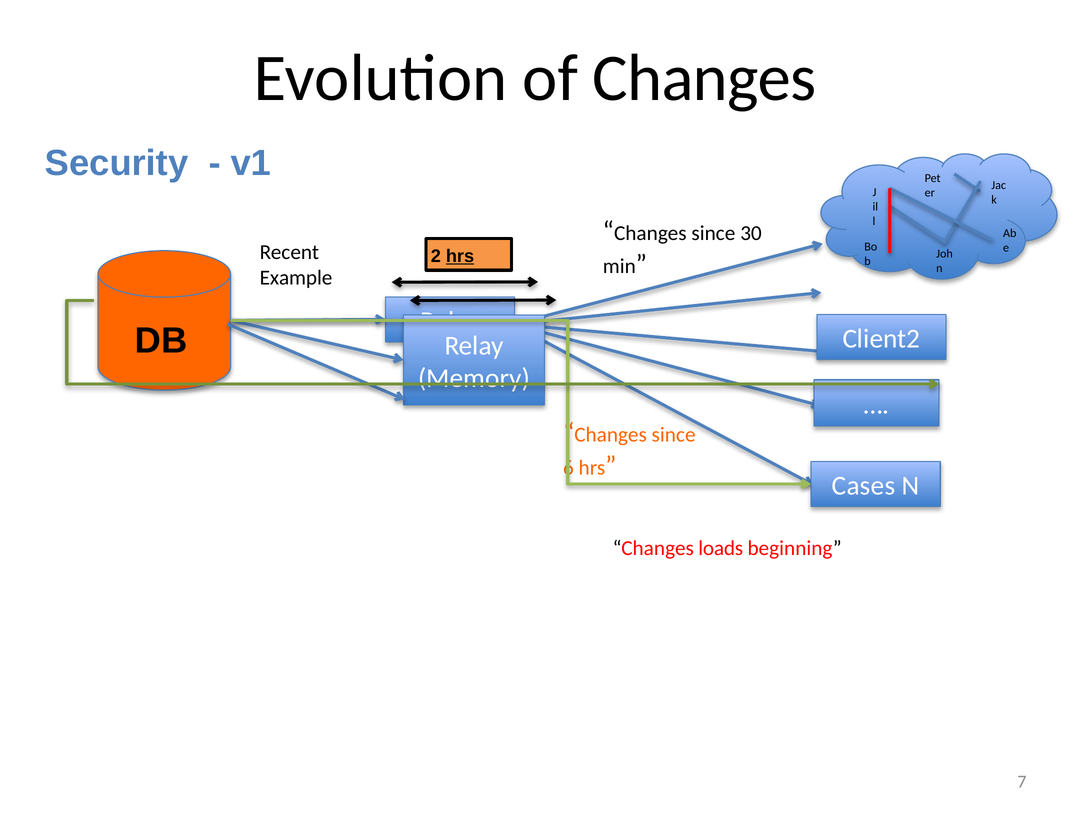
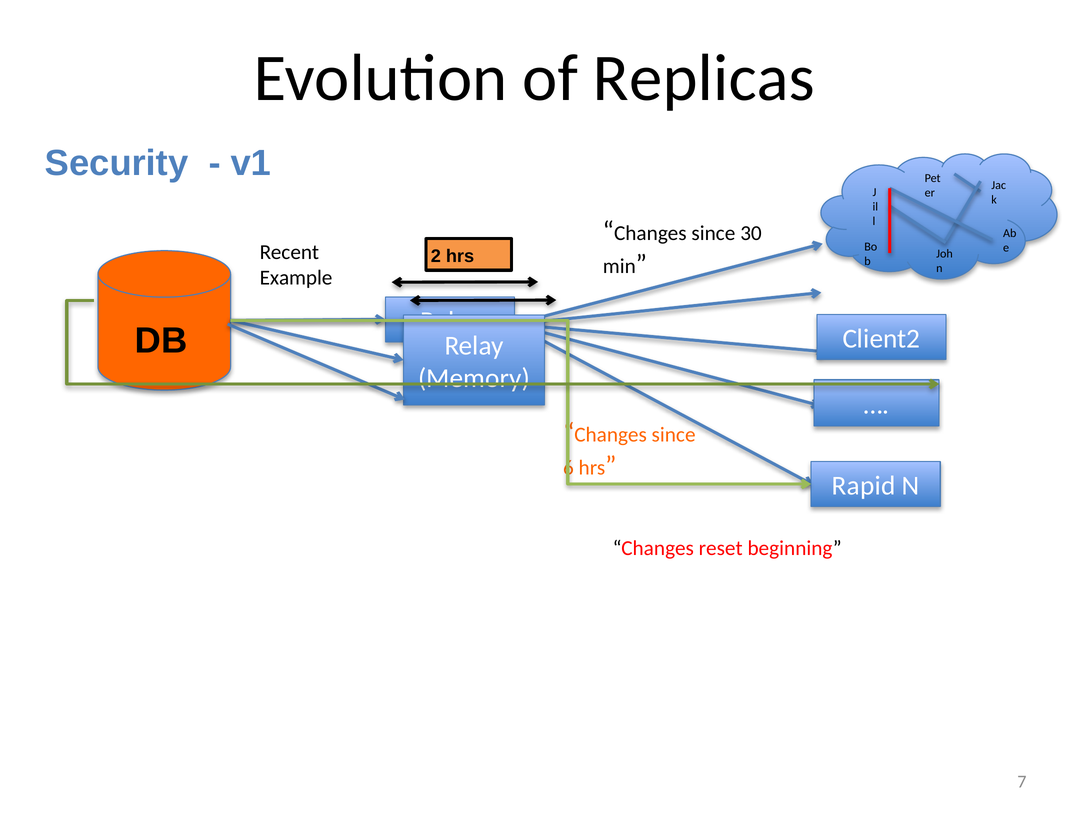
of Changes: Changes -> Replicas (704, 78)
hrs underline: present -> none (460, 256)
Cases: Cases -> Rapid (864, 486)
loads: loads -> reset (721, 548)
